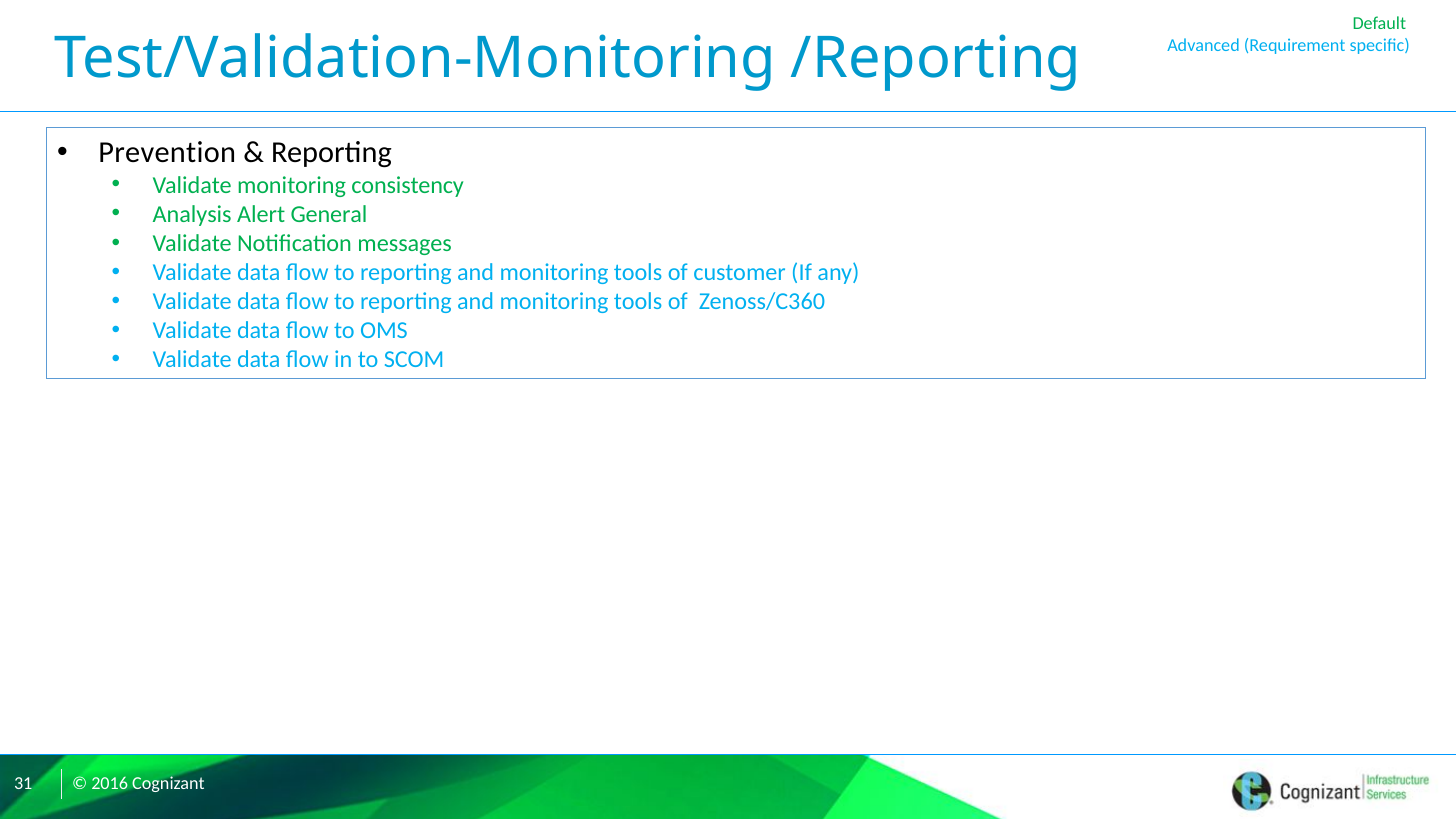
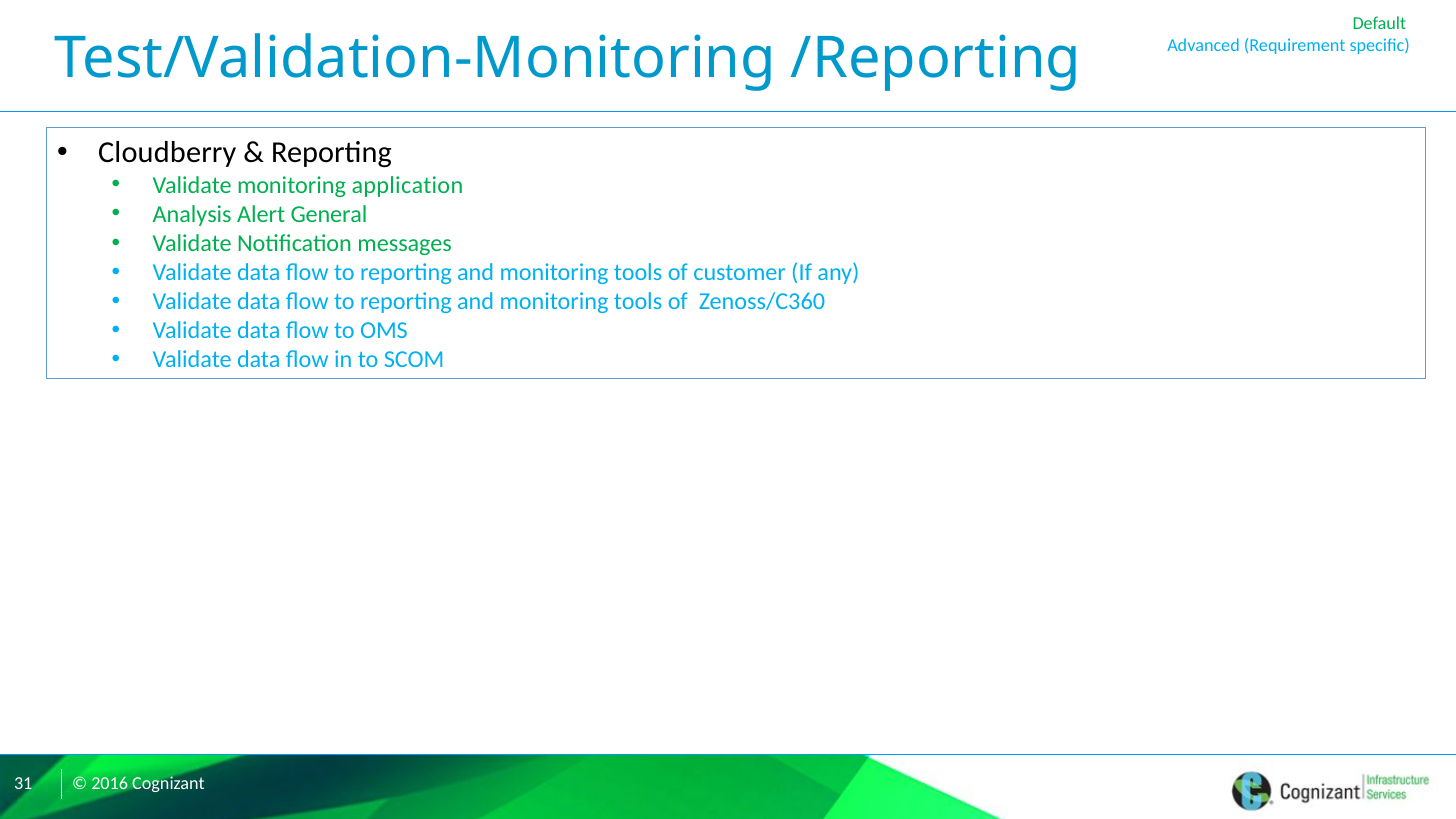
Prevention: Prevention -> Cloudberry (167, 153)
consistency: consistency -> application (407, 185)
